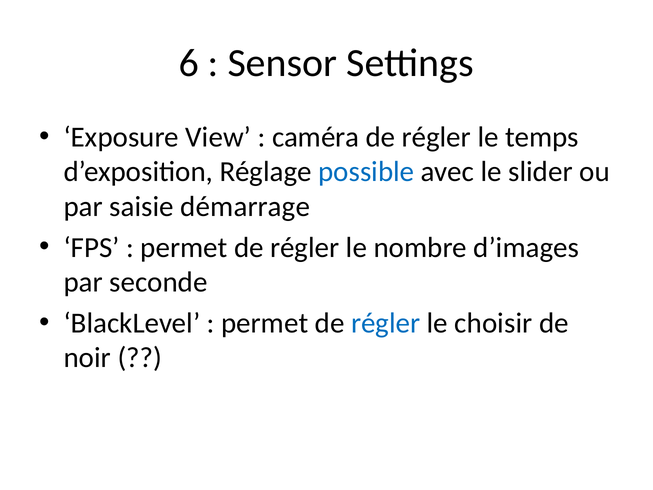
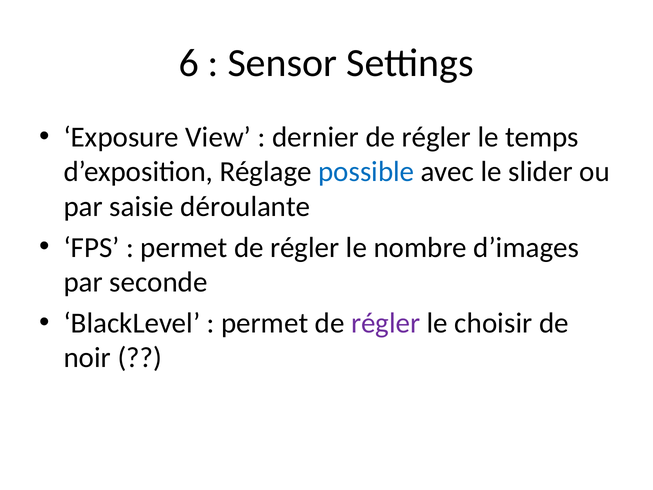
caméra: caméra -> dernier (316, 137)
démarrage: démarrage -> déroulante (245, 207)
régler colour: blue -> purple (386, 323)
